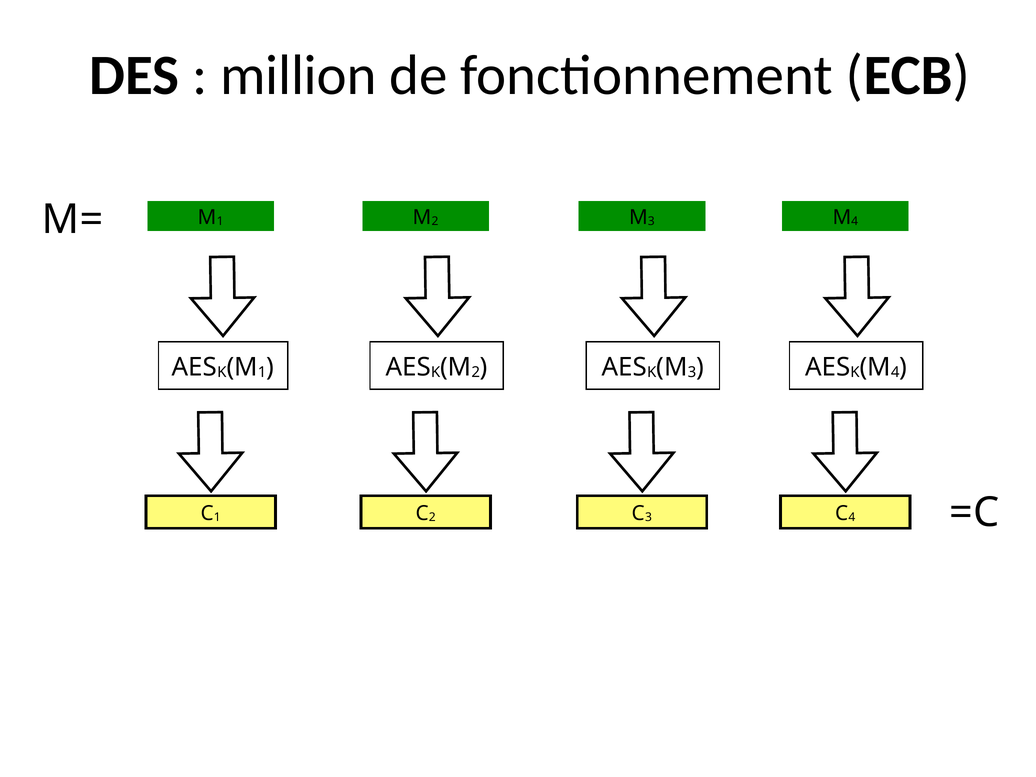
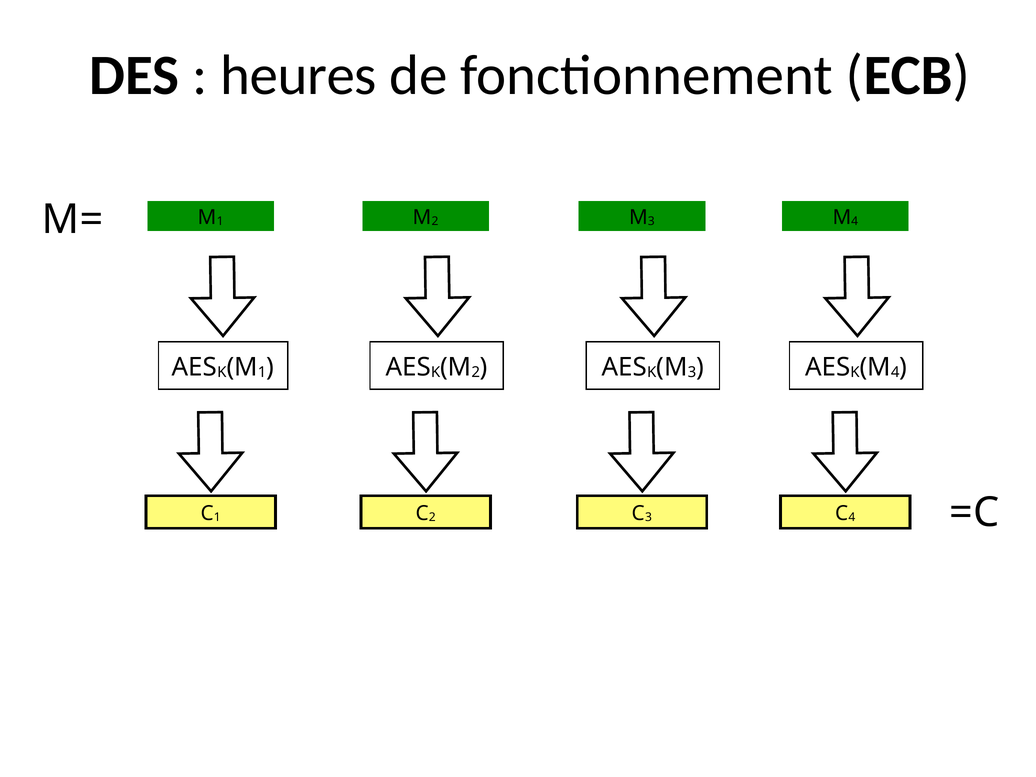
million: million -> heures (298, 75)
